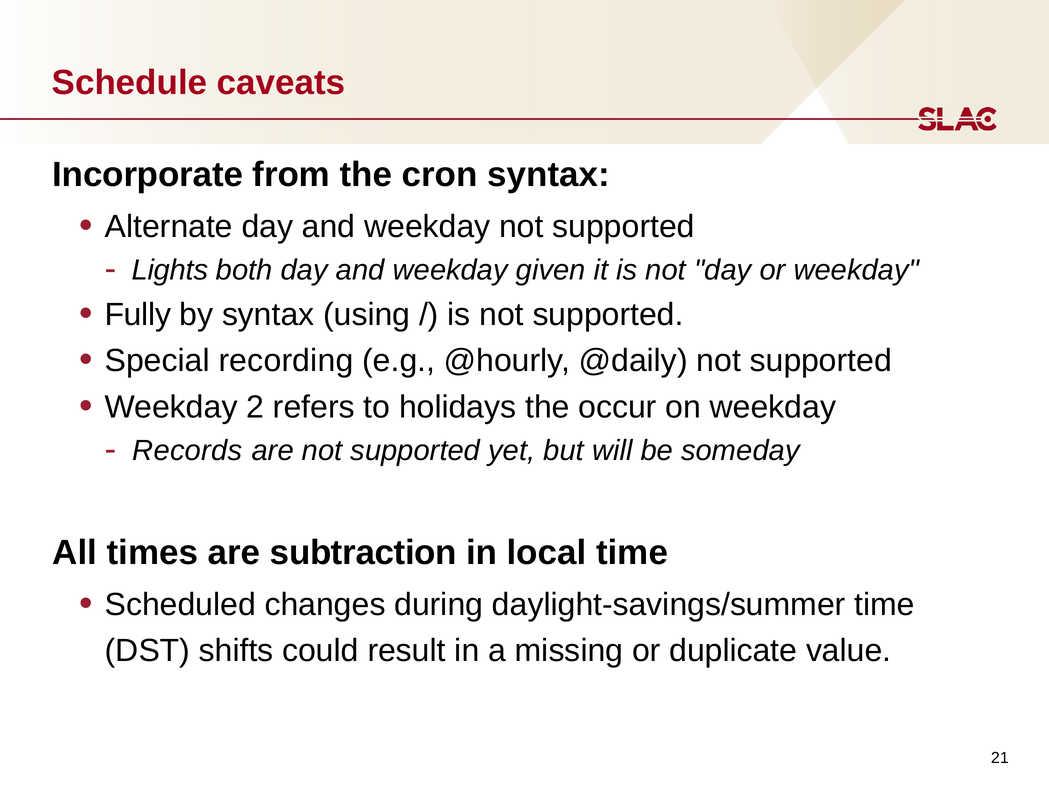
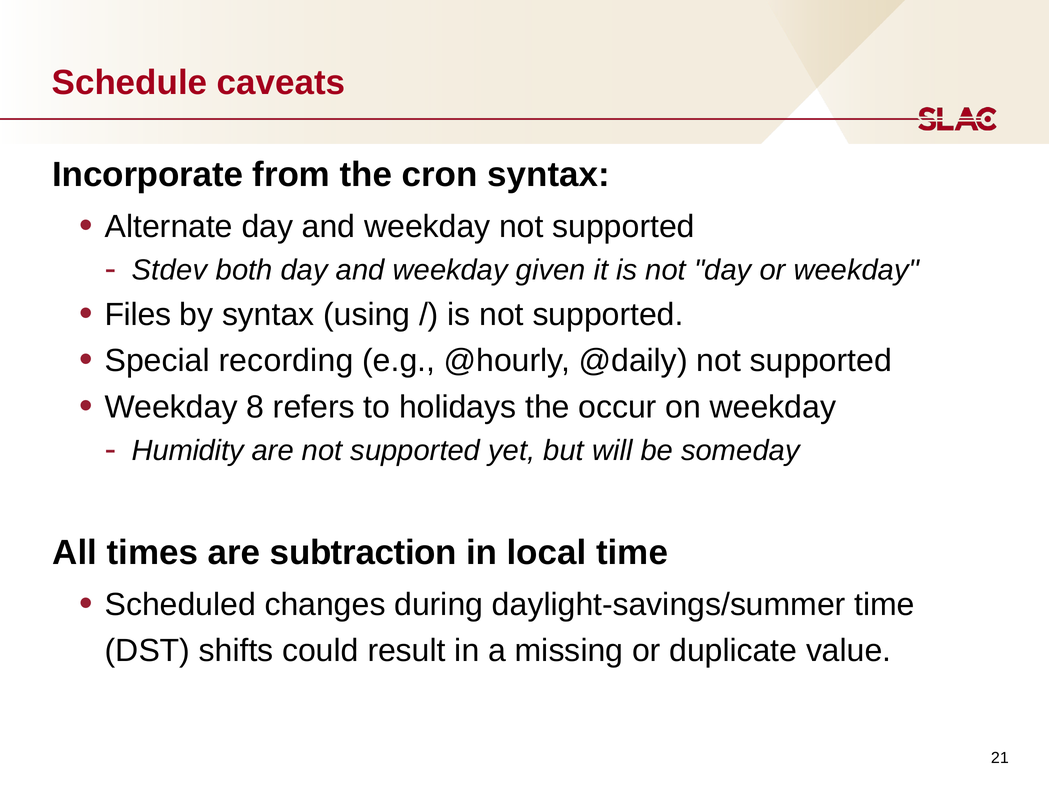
Lights: Lights -> Stdev (170, 270)
Fully: Fully -> Files (138, 315)
2: 2 -> 8 (255, 407)
Records: Records -> Humidity (188, 450)
